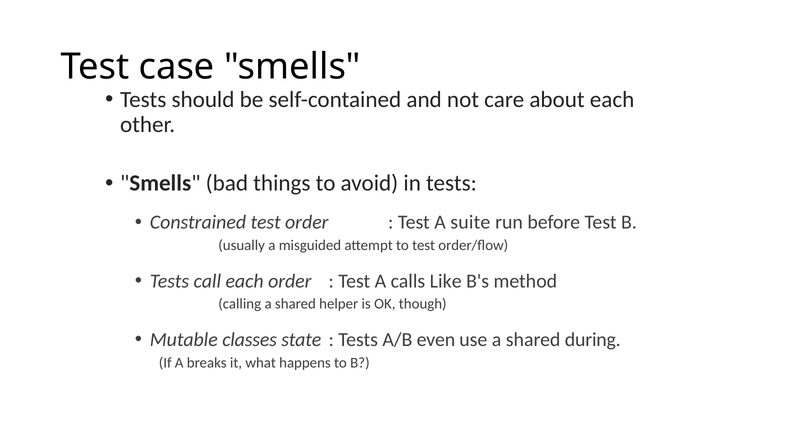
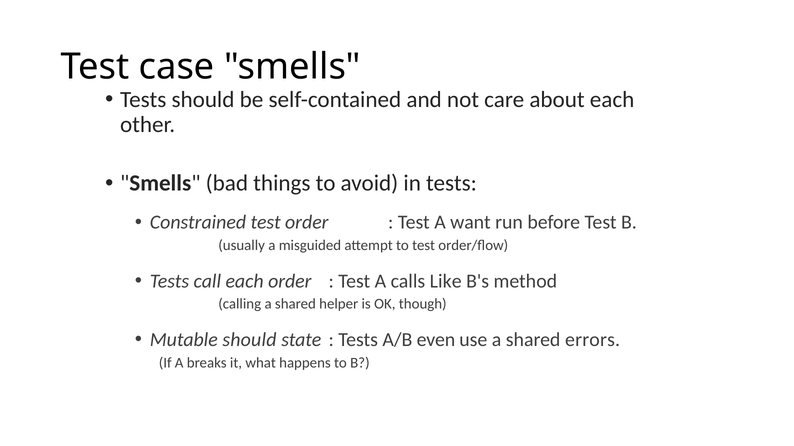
suite: suite -> want (470, 223)
Mutable classes: classes -> should (249, 340)
during: during -> errors (593, 340)
